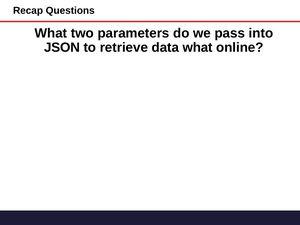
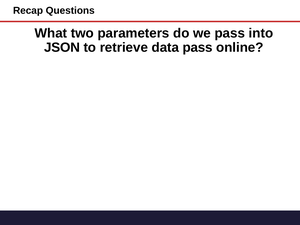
data what: what -> pass (198, 48)
